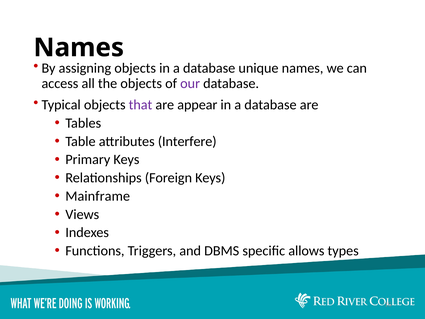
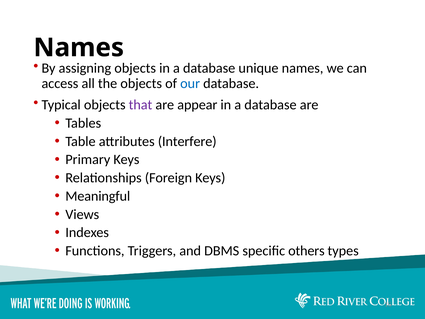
our colour: purple -> blue (190, 84)
Mainframe: Mainframe -> Meaningful (98, 196)
allows: allows -> others (306, 251)
